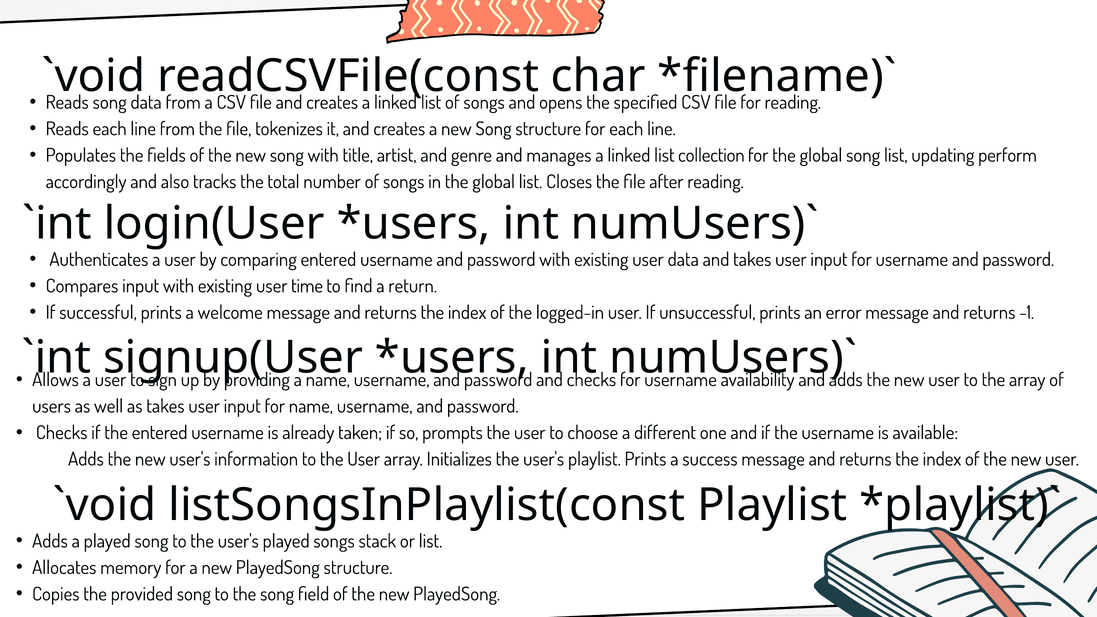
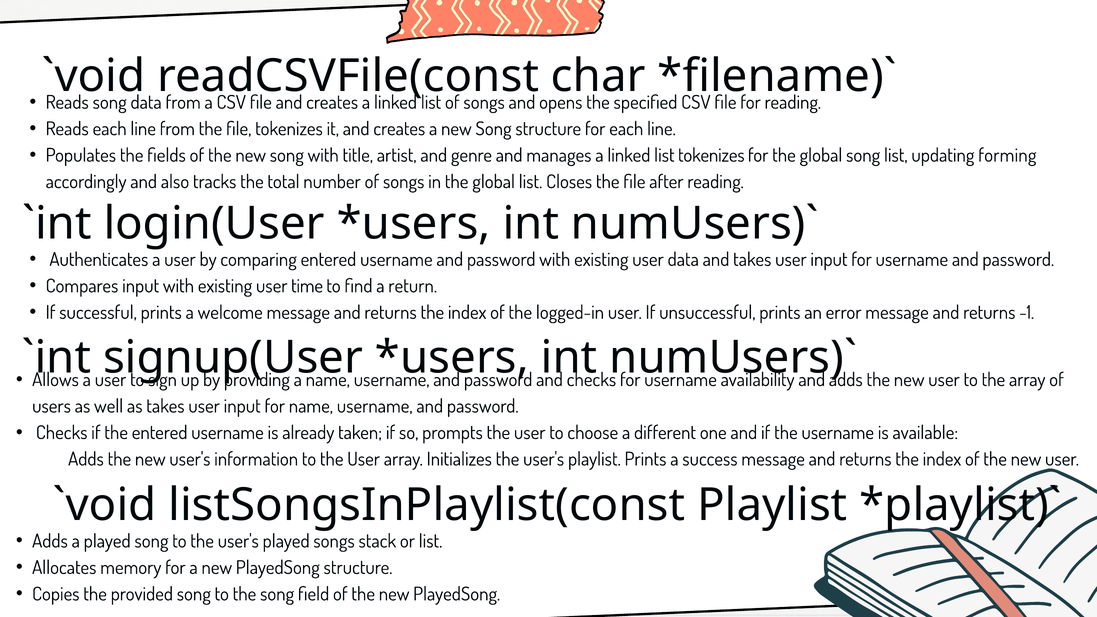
list collection: collection -> tokenizes (711, 155)
perform: perform -> forming (1007, 155)
